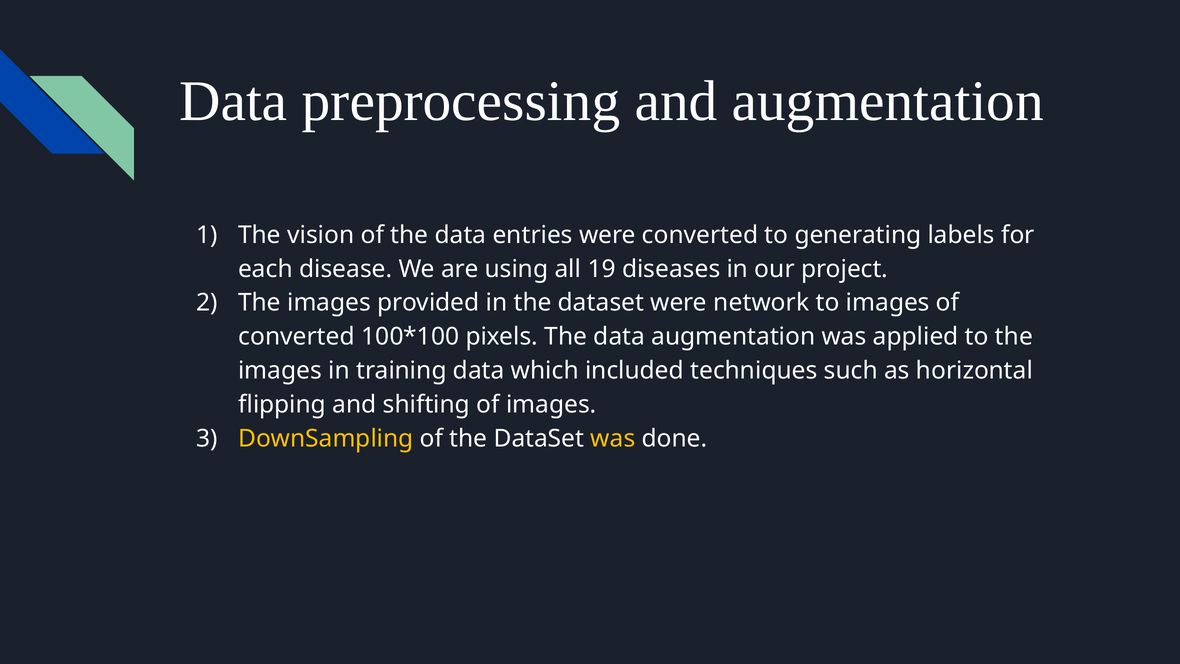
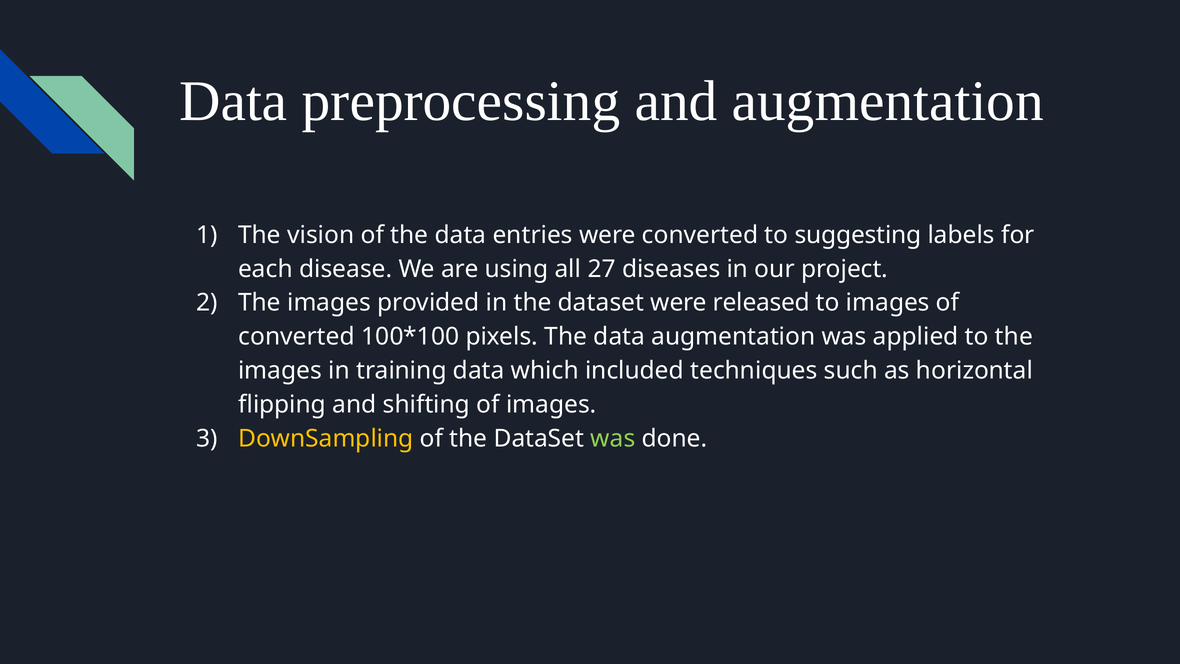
generating: generating -> suggesting (858, 235)
19: 19 -> 27 (602, 269)
network: network -> released (761, 303)
was colour: yellow -> light green (613, 438)
